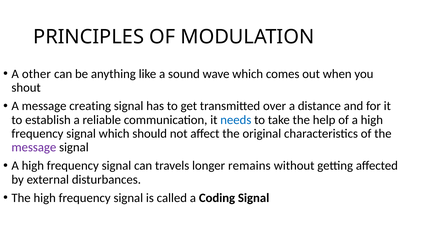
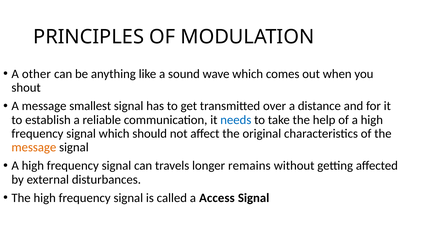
creating: creating -> smallest (90, 106)
message colour: purple -> orange (34, 147)
Coding: Coding -> Access (217, 198)
